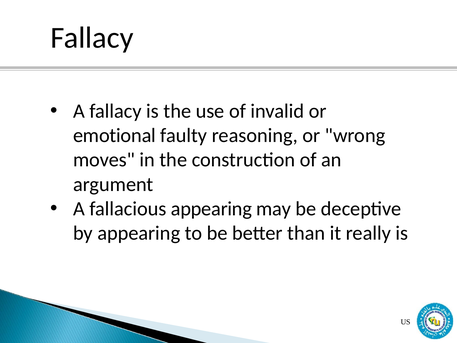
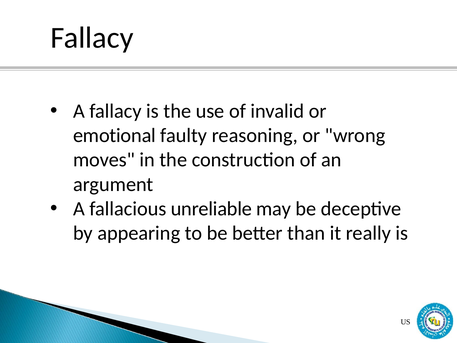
fallacious appearing: appearing -> unreliable (211, 209)
